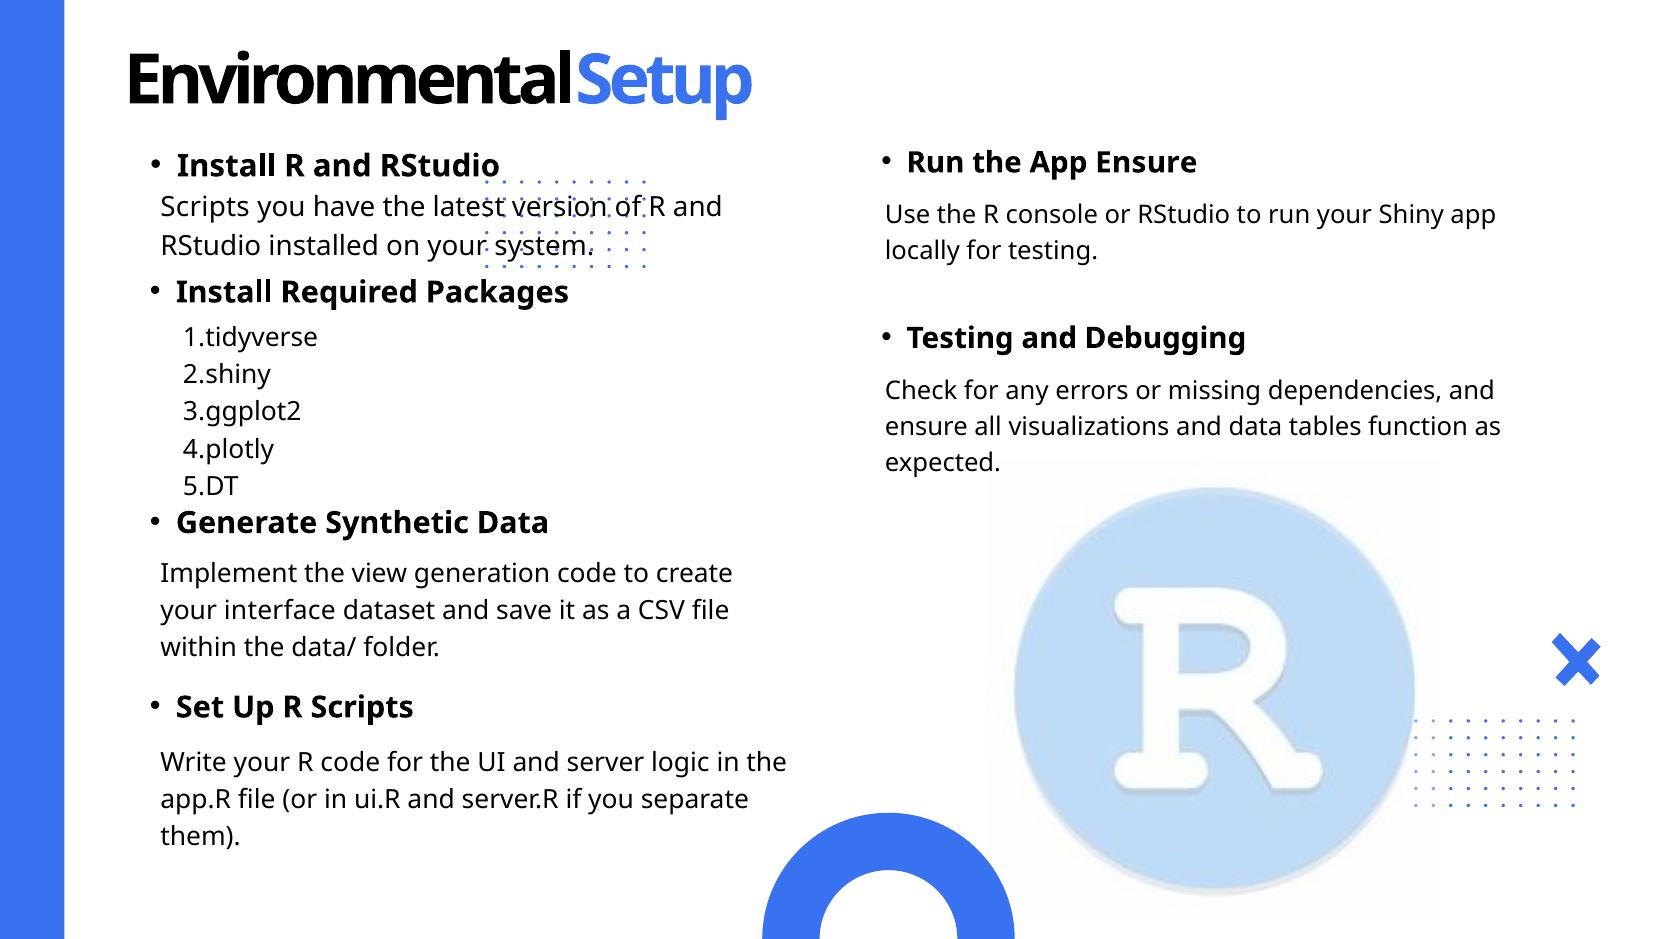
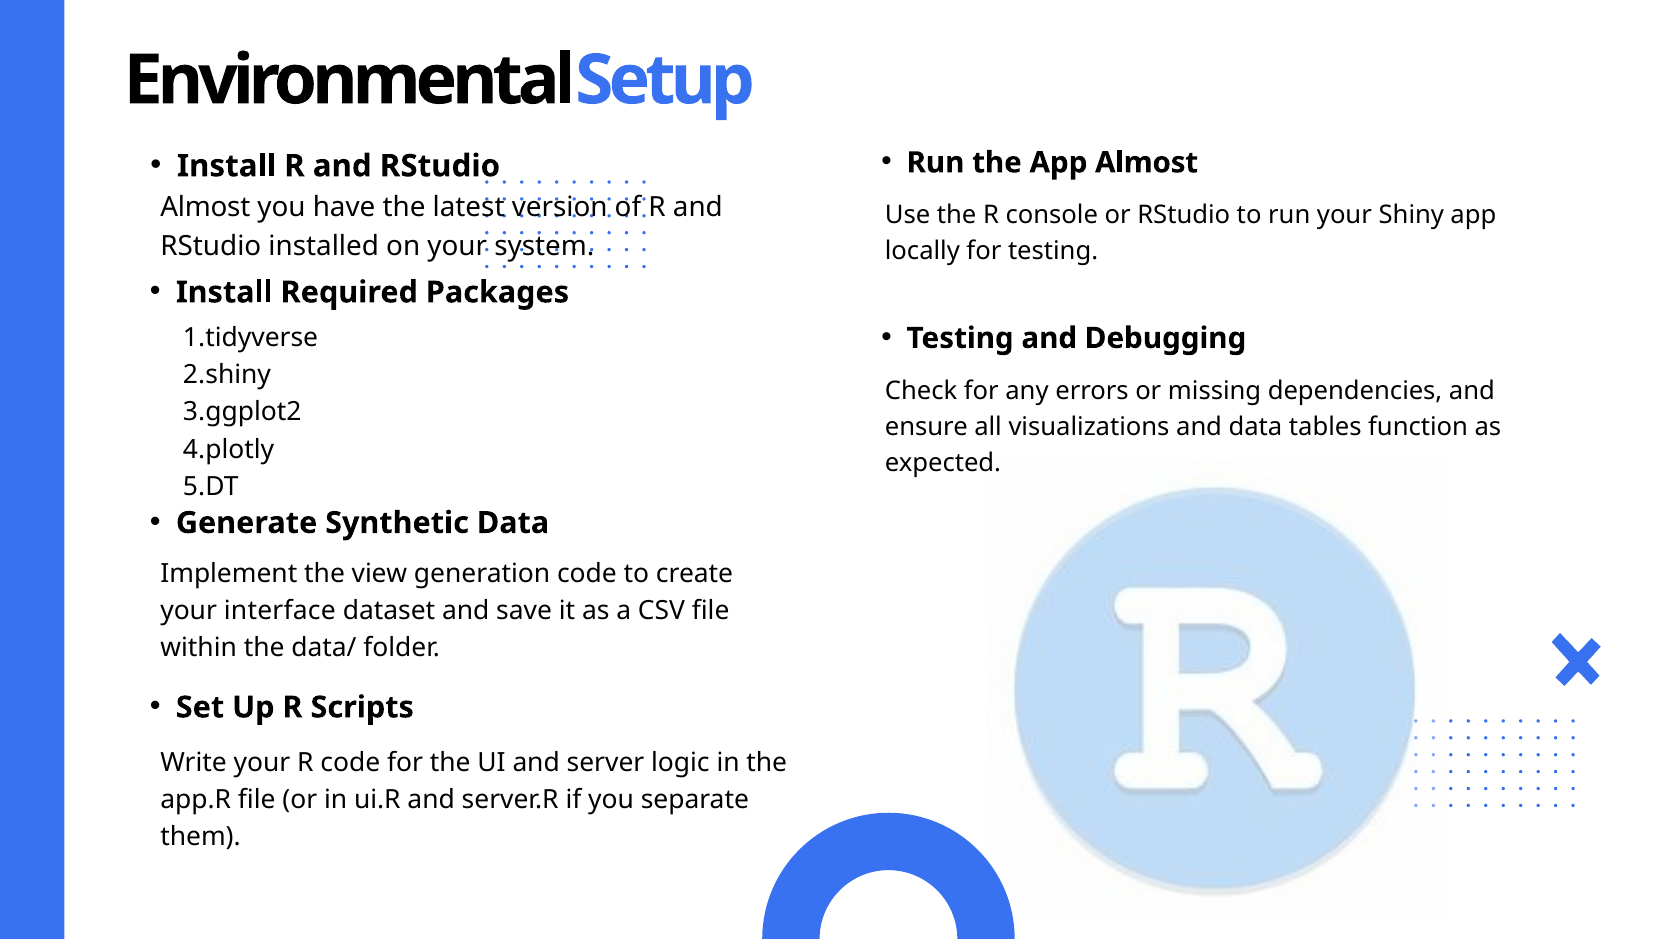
App Ensure: Ensure -> Almost (1147, 163)
Scripts: Scripts -> Almost (205, 207)
